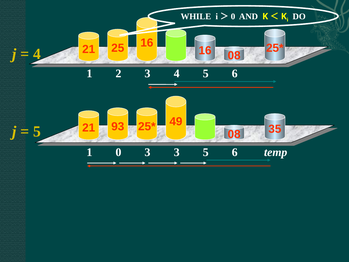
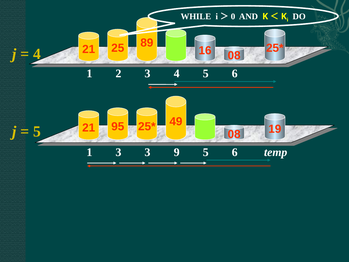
25 16: 16 -> 89 (147, 43)
93: 93 -> 95 (118, 126)
35: 35 -> 19 (275, 129)
1 0: 0 -> 3 (119, 152)
3 3: 3 -> 9 (177, 152)
